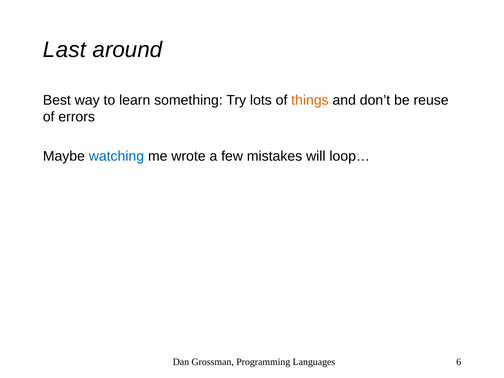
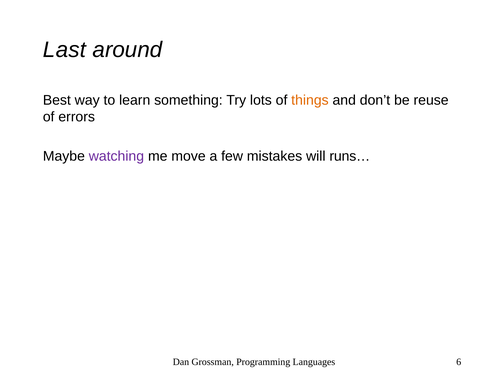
watching colour: blue -> purple (116, 156)
wrote: wrote -> move (188, 156)
loop…: loop… -> runs… (350, 156)
